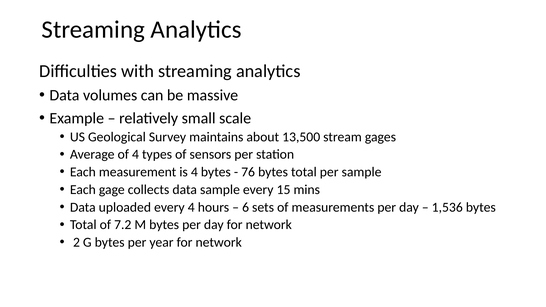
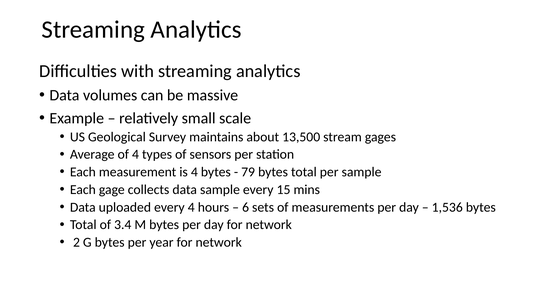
76: 76 -> 79 (248, 172)
7.2: 7.2 -> 3.4 (123, 225)
